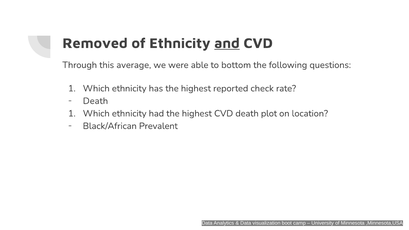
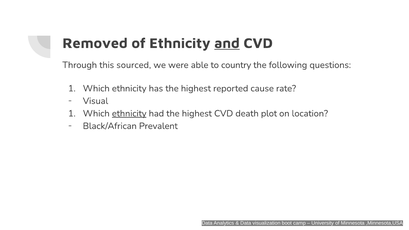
average: average -> sourced (134, 65)
bottom: bottom -> country (236, 65)
check: check -> cause (262, 88)
Death: Death -> Visual (96, 101)
ethnicity underline: none -> present (129, 113)
